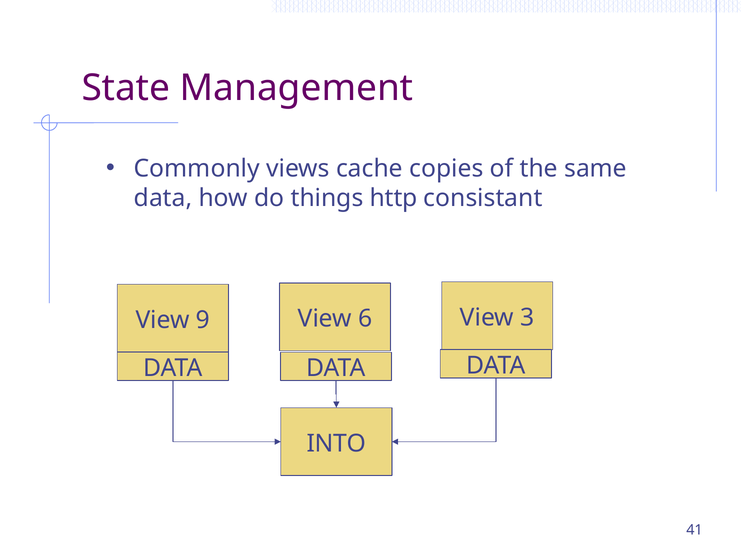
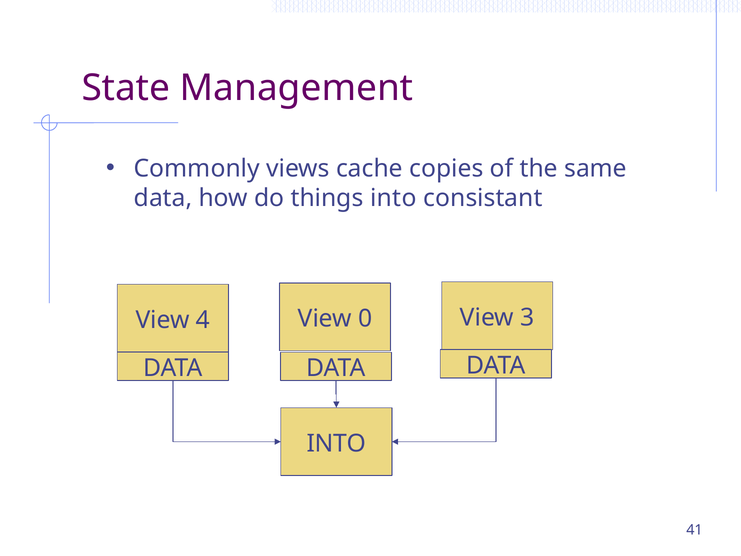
things http: http -> into (393, 198)
9: 9 -> 4 (203, 320)
6: 6 -> 0 (365, 318)
